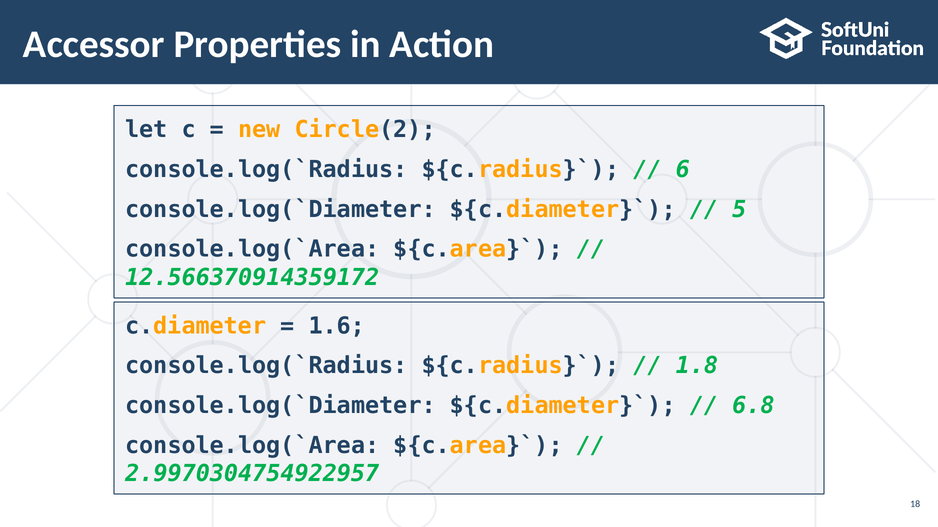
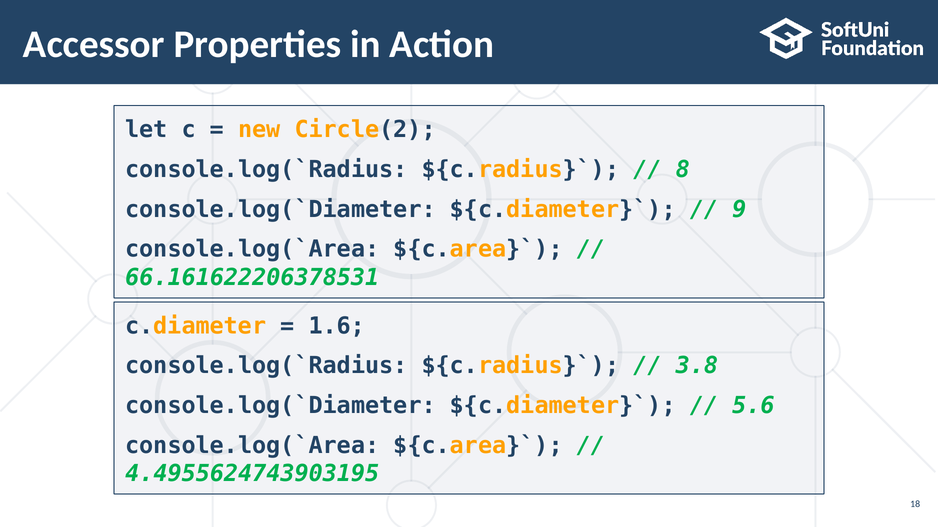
6: 6 -> 8 (683, 170)
5: 5 -> 9 (739, 210)
12.566370914359172: 12.566370914359172 -> 66.161622206378531 (252, 278)
1.8: 1.8 -> 3.8 (697, 366)
6.8: 6.8 -> 5.6 (753, 406)
2.9970304754922957: 2.9970304754922957 -> 4.4955624743903195 (252, 474)
